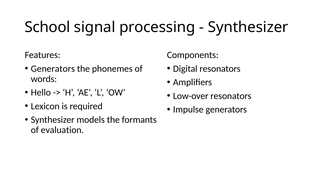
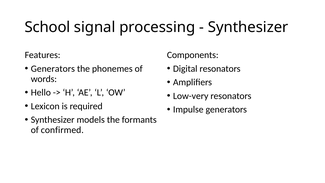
Low-over: Low-over -> Low-very (191, 96)
evaluation: evaluation -> confirmed (62, 130)
